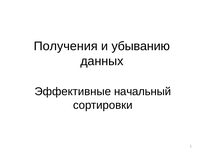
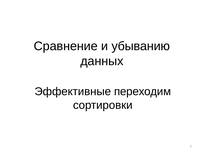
Получения: Получения -> Сравнение (66, 46)
начальный: начальный -> переходим (143, 92)
